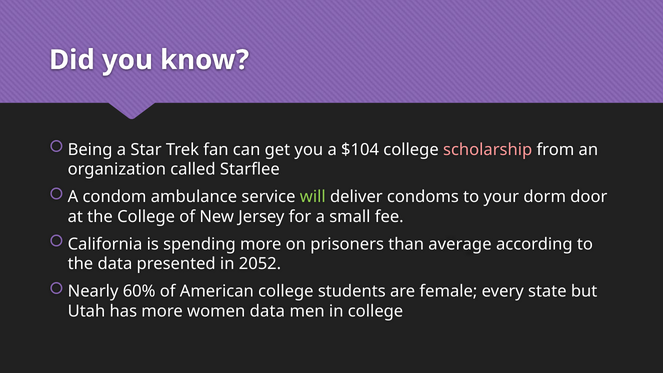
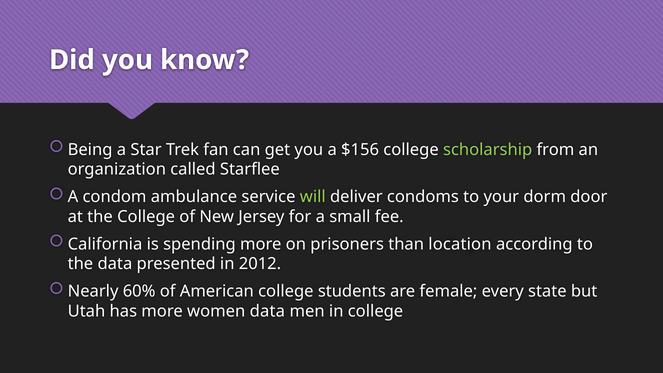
$104: $104 -> $156 (360, 150)
scholarship colour: pink -> light green (488, 150)
average: average -> location (460, 244)
2052: 2052 -> 2012 (260, 264)
